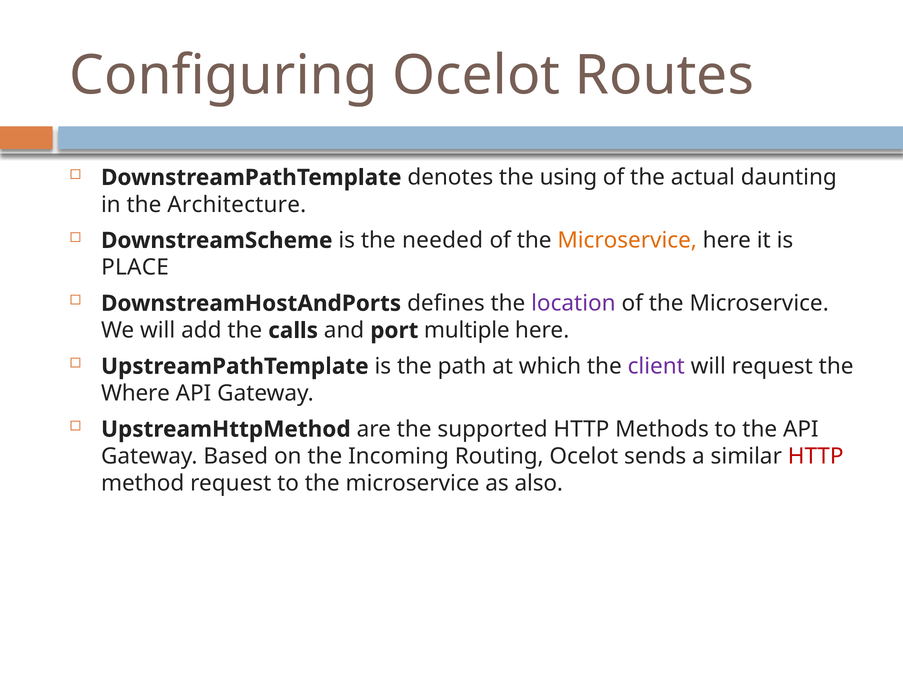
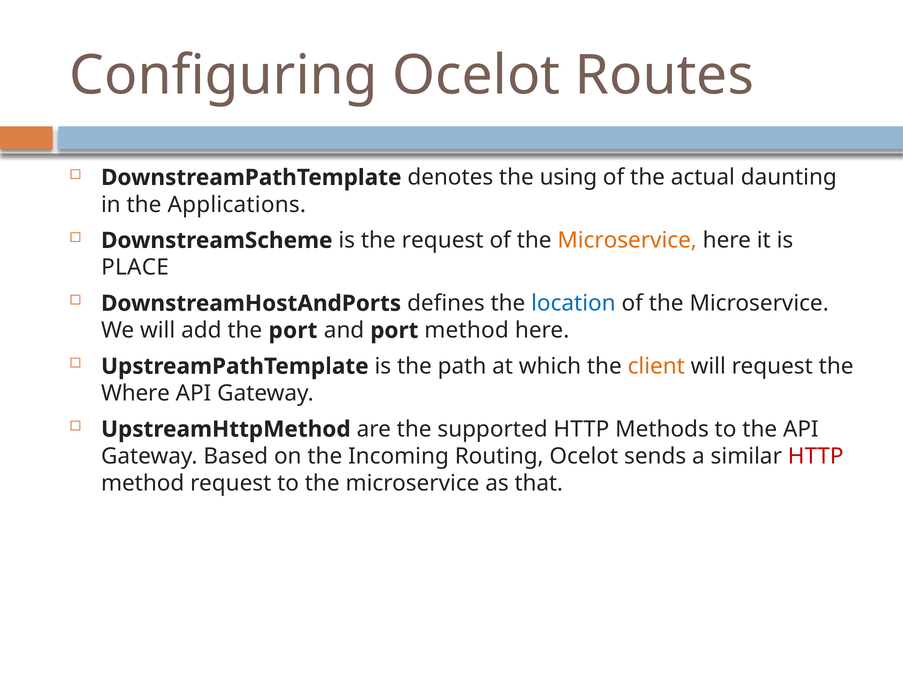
Architecture: Architecture -> Applications (237, 205)
the needed: needed -> request (443, 241)
location colour: purple -> blue (573, 304)
the calls: calls -> port (293, 331)
port multiple: multiple -> method (467, 331)
client colour: purple -> orange (656, 366)
also: also -> that (539, 484)
